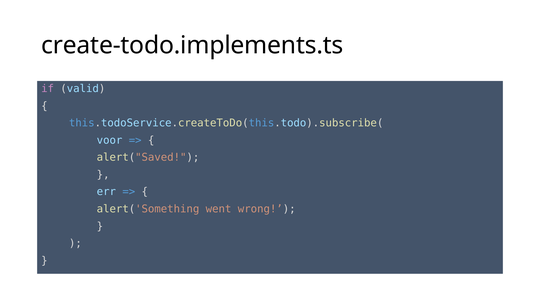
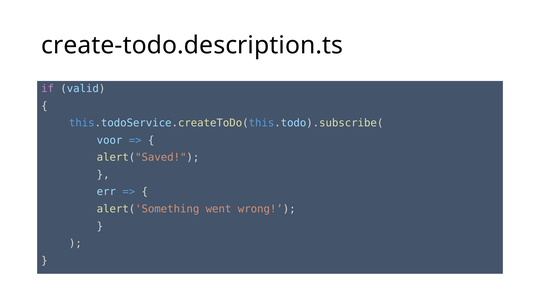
create-todo.implements.ts: create-todo.implements.ts -> create-todo.description.ts (192, 45)
